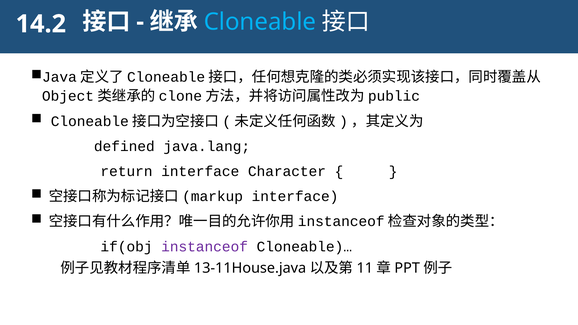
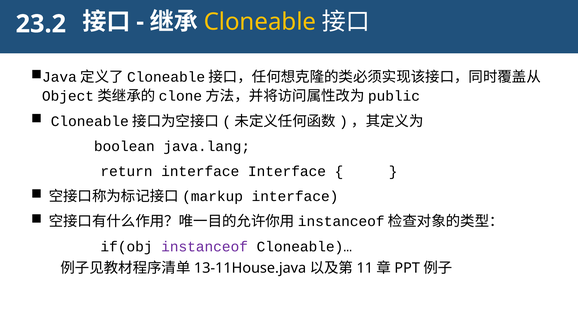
14.2: 14.2 -> 23.2 (41, 24)
Cloneable colour: light blue -> yellow (260, 22)
defined: defined -> boolean (124, 146)
interface Character: Character -> Interface (287, 171)
